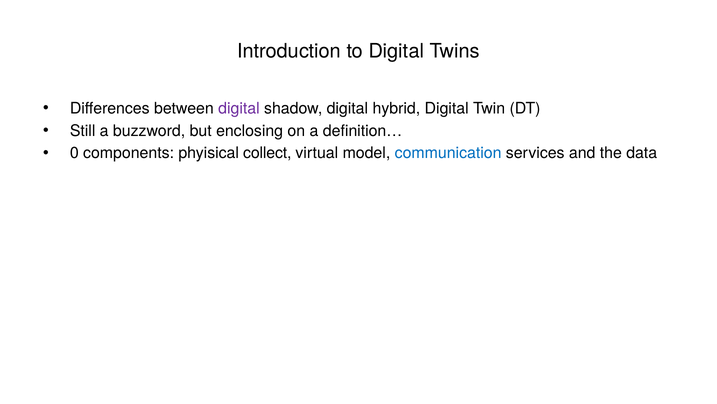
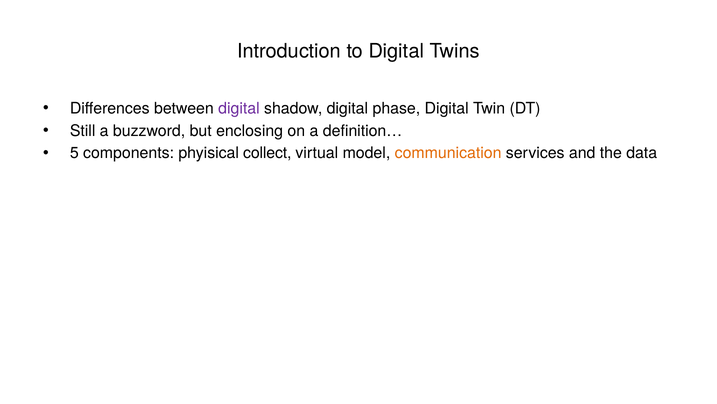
hybrid: hybrid -> phase (396, 108)
0: 0 -> 5 (74, 153)
communication colour: blue -> orange (448, 153)
